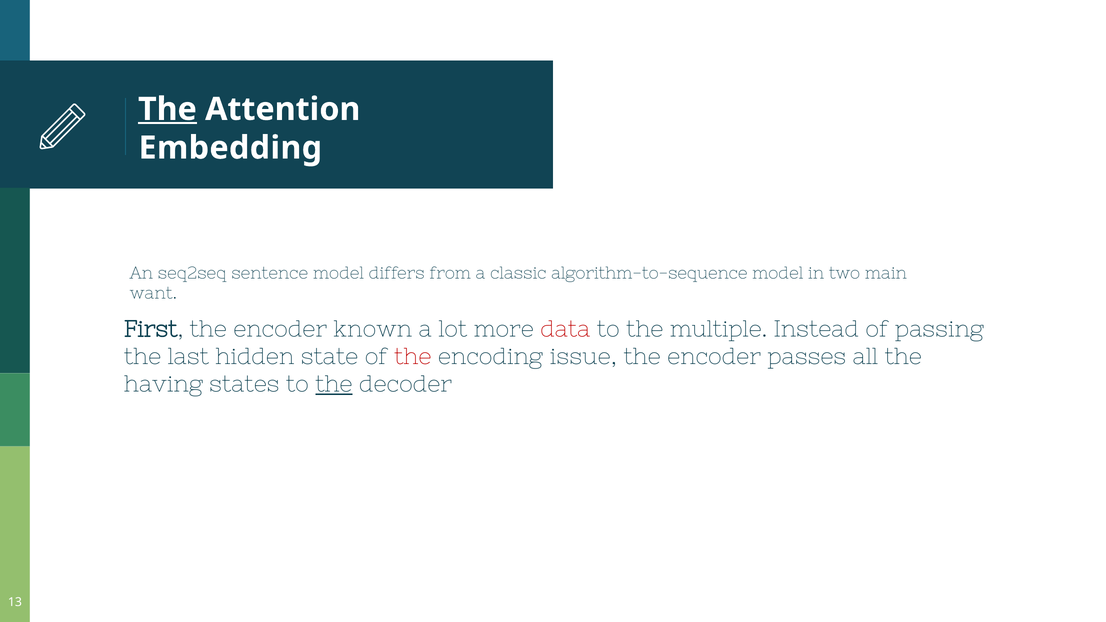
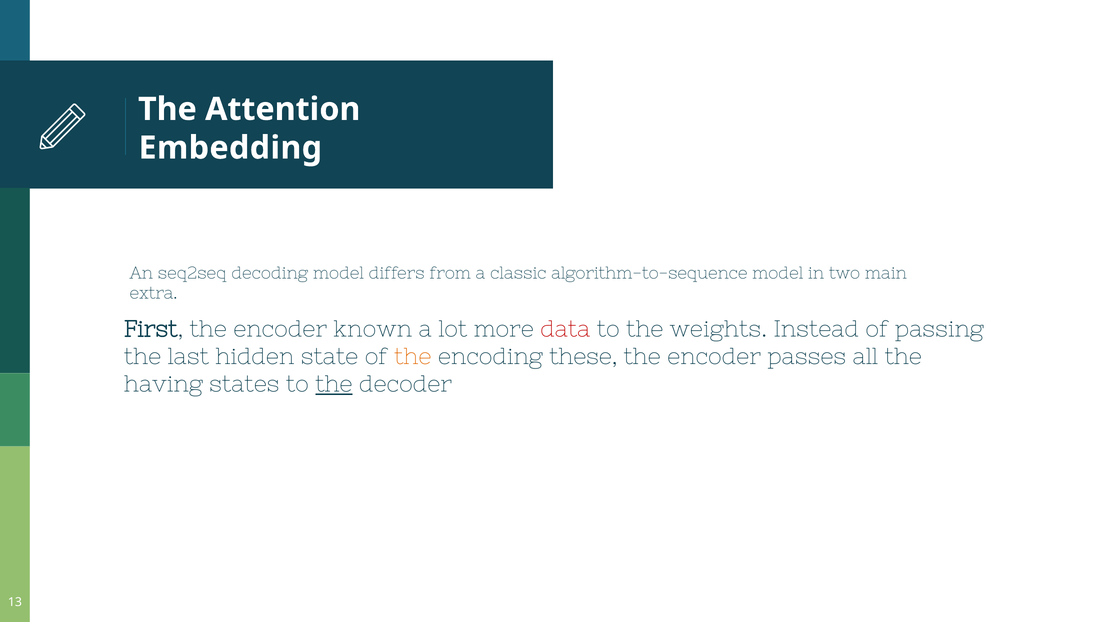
The underline: present -> none (167, 109)
sentence: sentence -> decoding (270, 273)
want: want -> extra (154, 293)
multiple: multiple -> weights (718, 329)
the colour: red -> orange (413, 357)
issue: issue -> these (583, 357)
